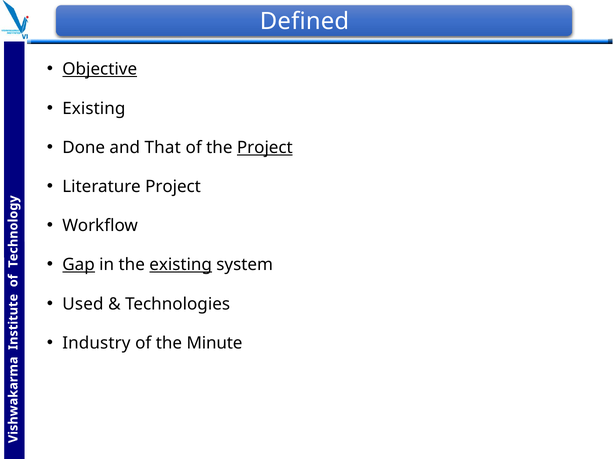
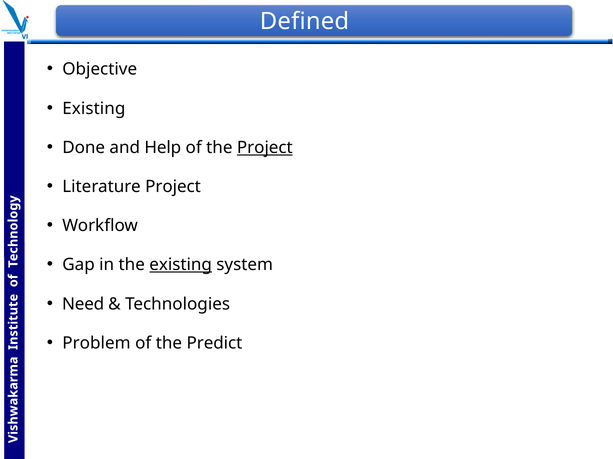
Objective underline: present -> none (100, 69)
That: That -> Help (163, 148)
Gap underline: present -> none (79, 265)
Used: Used -> Need (83, 304)
Industry: Industry -> Problem (96, 344)
Minute: Minute -> Predict (214, 344)
